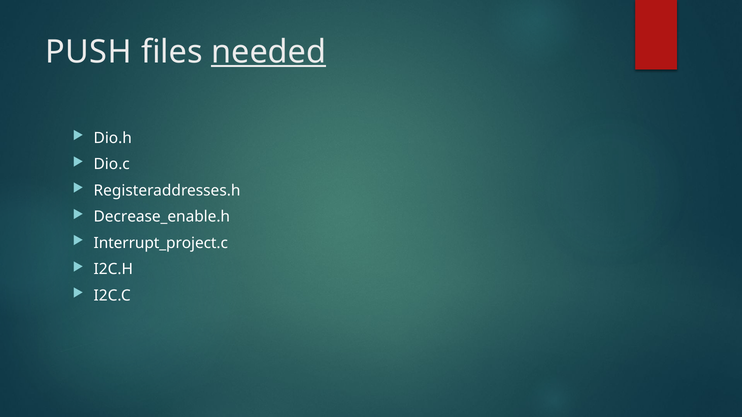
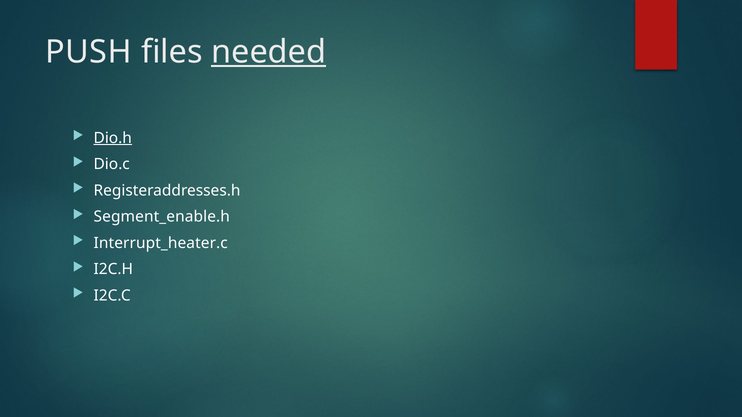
Dio.h underline: none -> present (113, 138)
Decrease_enable.h: Decrease_enable.h -> Segment_enable.h (162, 217)
Interrupt_project.c: Interrupt_project.c -> Interrupt_heater.c (161, 243)
